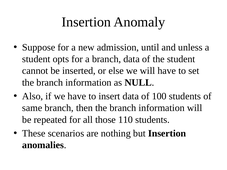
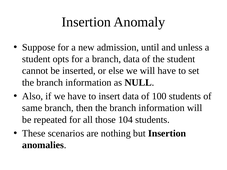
110: 110 -> 104 (126, 120)
